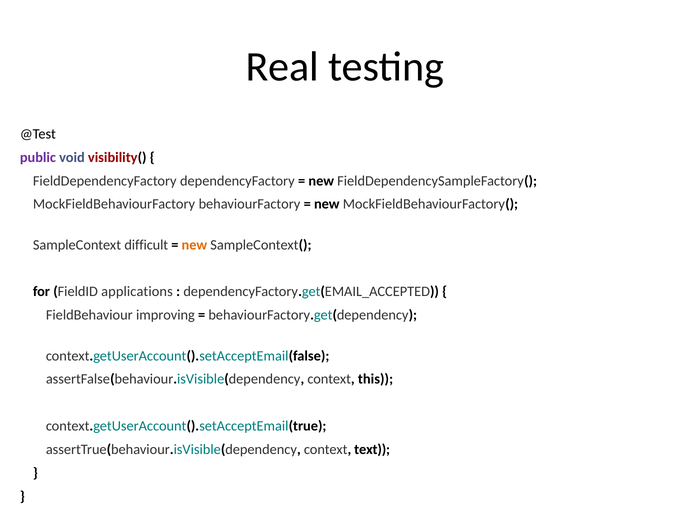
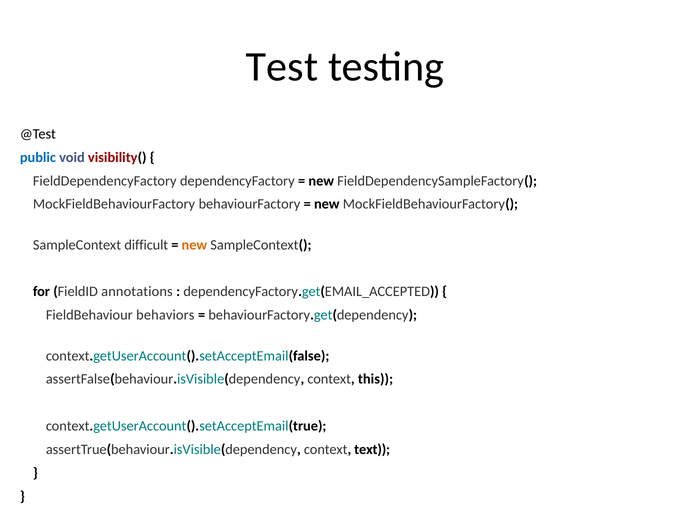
Real: Real -> Test (282, 67)
public colour: purple -> blue (38, 157)
applications: applications -> annotations (137, 291)
improving: improving -> behaviors (165, 315)
